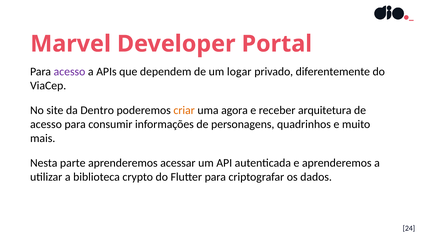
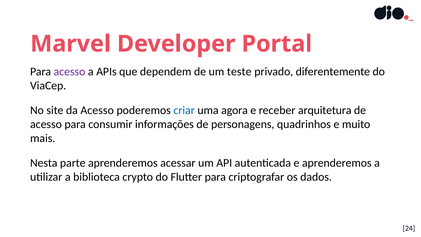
logar: logar -> teste (239, 72)
da Dentro: Dentro -> Acesso (97, 110)
criar colour: orange -> blue (184, 110)
